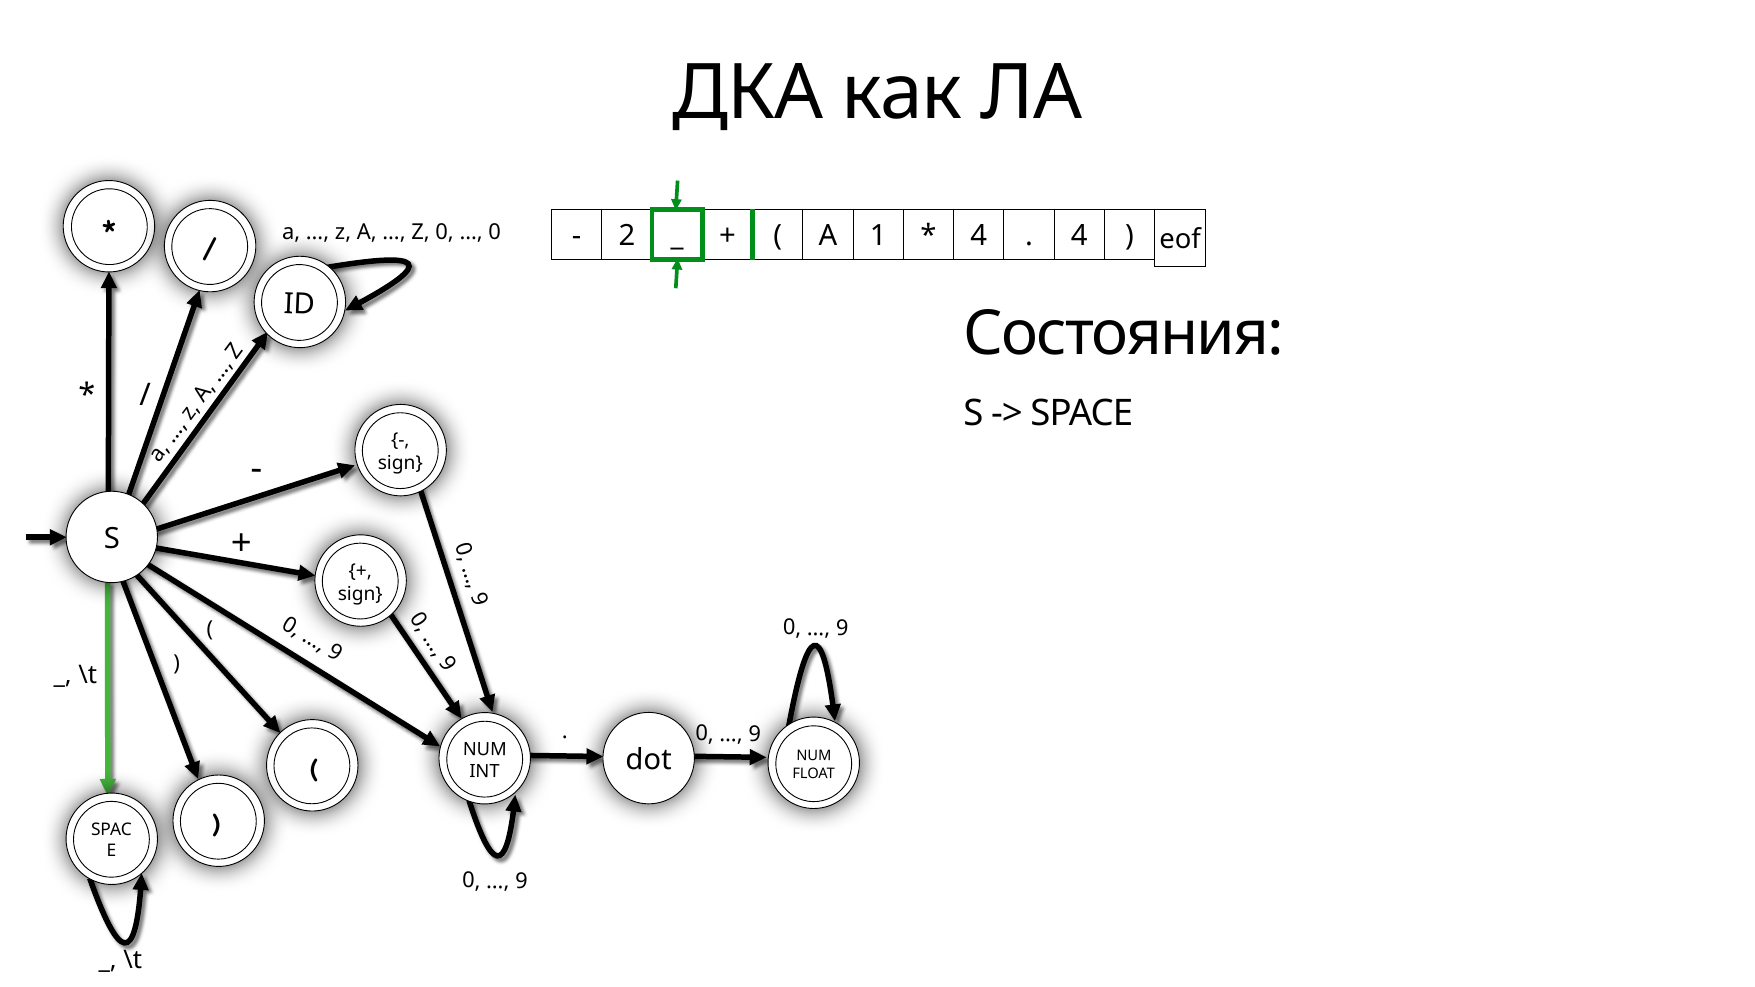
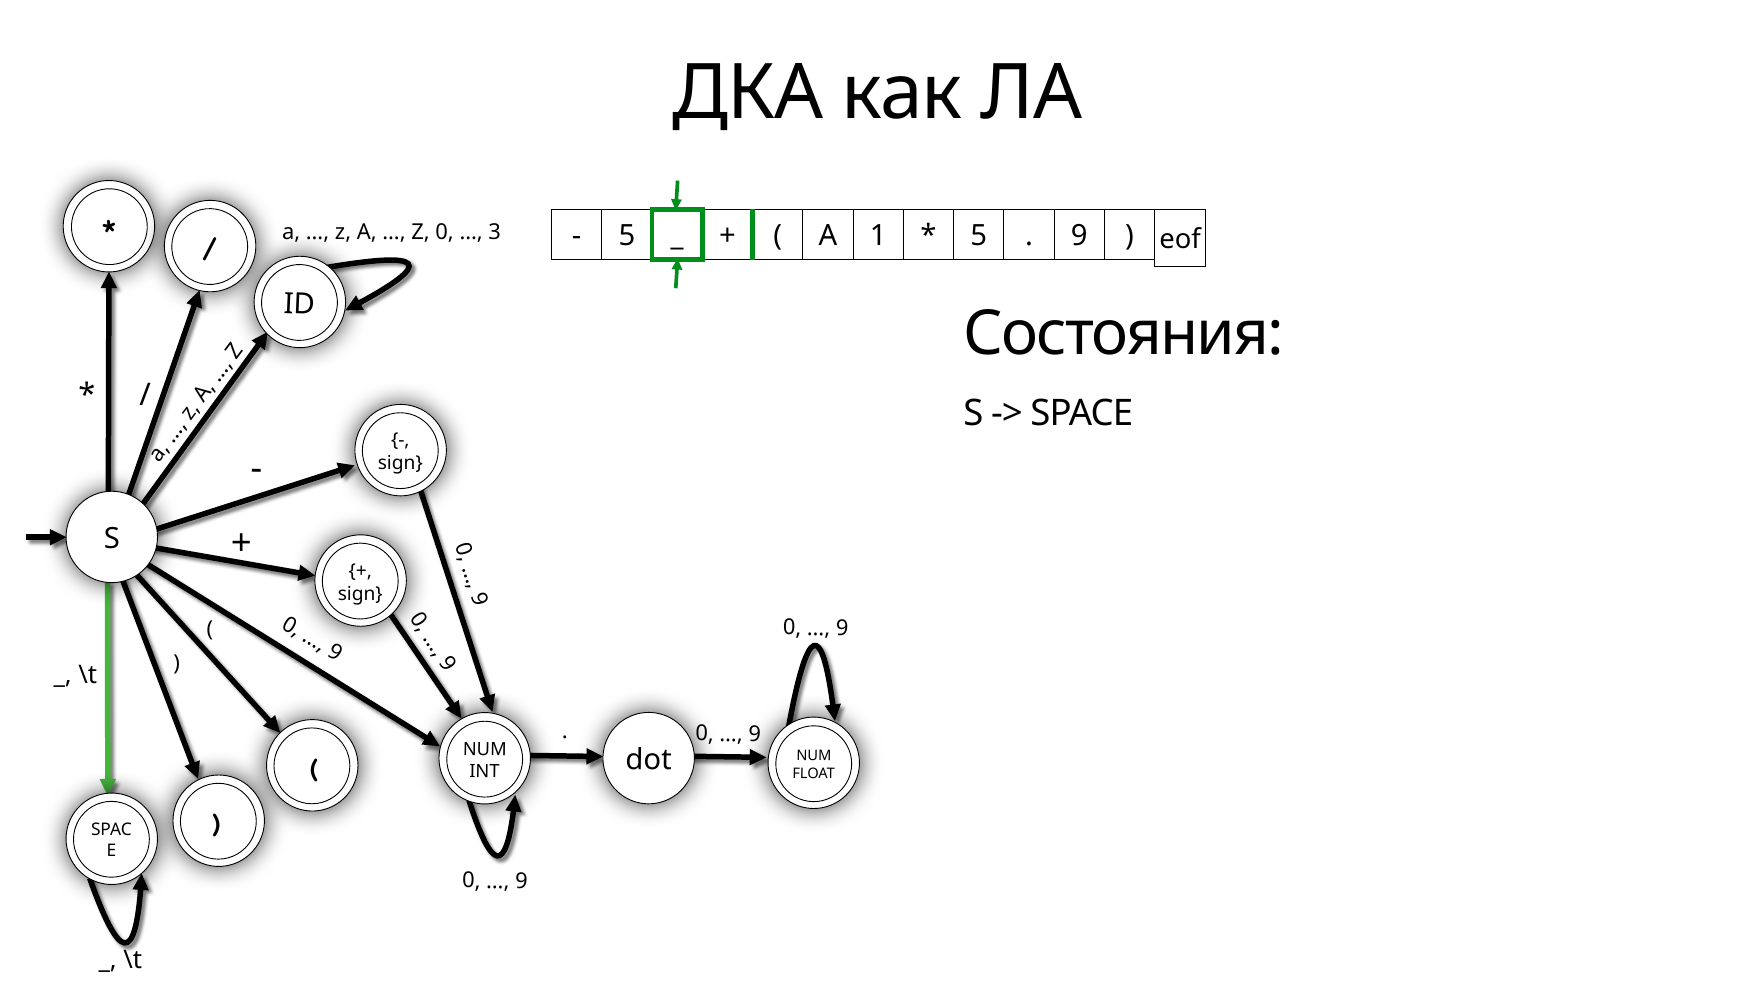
0: 0 -> 3 (495, 233)
2: 2 -> 5 (627, 236)
4: 4 -> 5 (979, 236)
4: 4 -> 9 (1079, 236)
